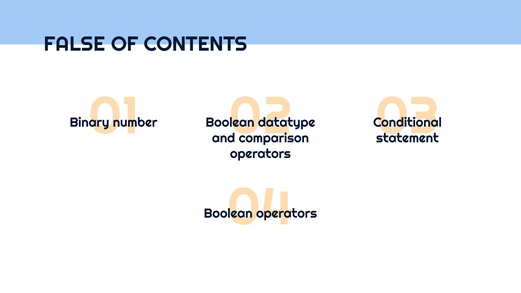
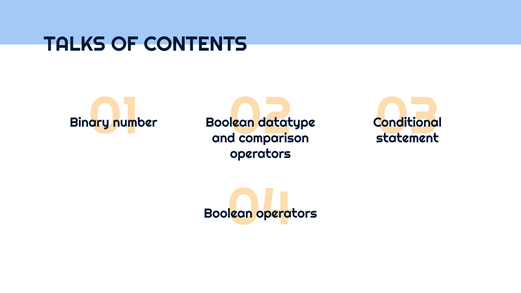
FALSE: FALSE -> TALKS (75, 44)
